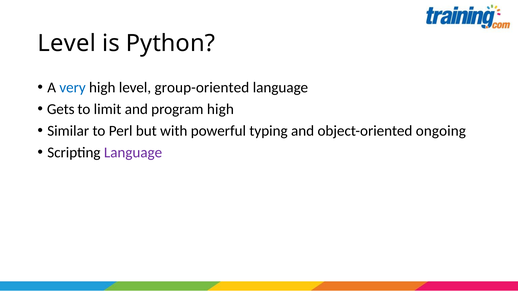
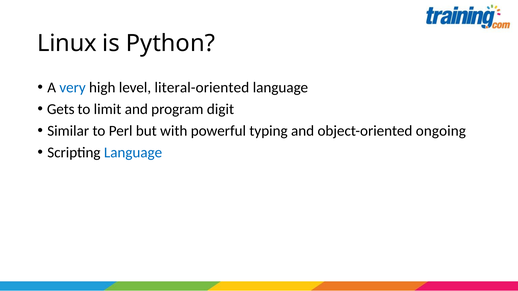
Level: Level -> Linux (67, 44)
group-oriented: group-oriented -> literal-oriented (202, 88)
program high: high -> digit (220, 109)
Language colour: purple -> blue (133, 153)
